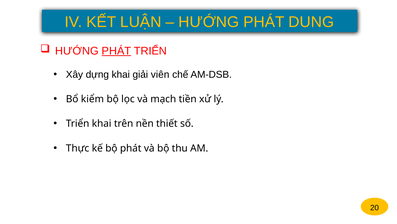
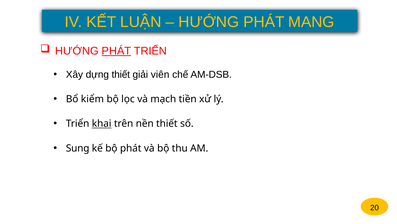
DUNG: DUNG -> MANG (311, 22)
dựng khai: khai -> thiết (121, 74)
khai underline: none -> present (102, 123)
Thực: Thực -> Sung (78, 148)
